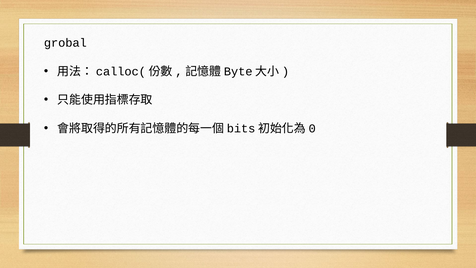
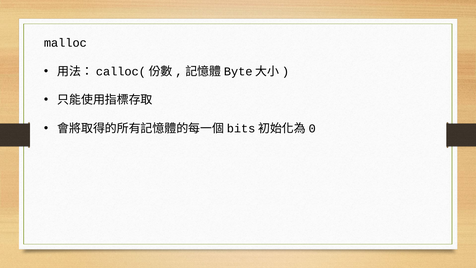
grobal: grobal -> malloc (65, 43)
